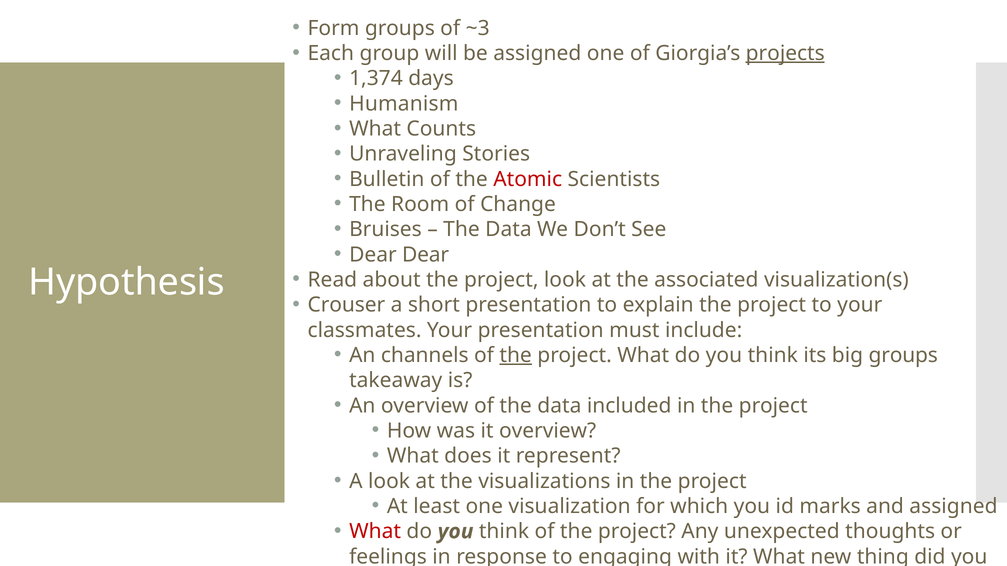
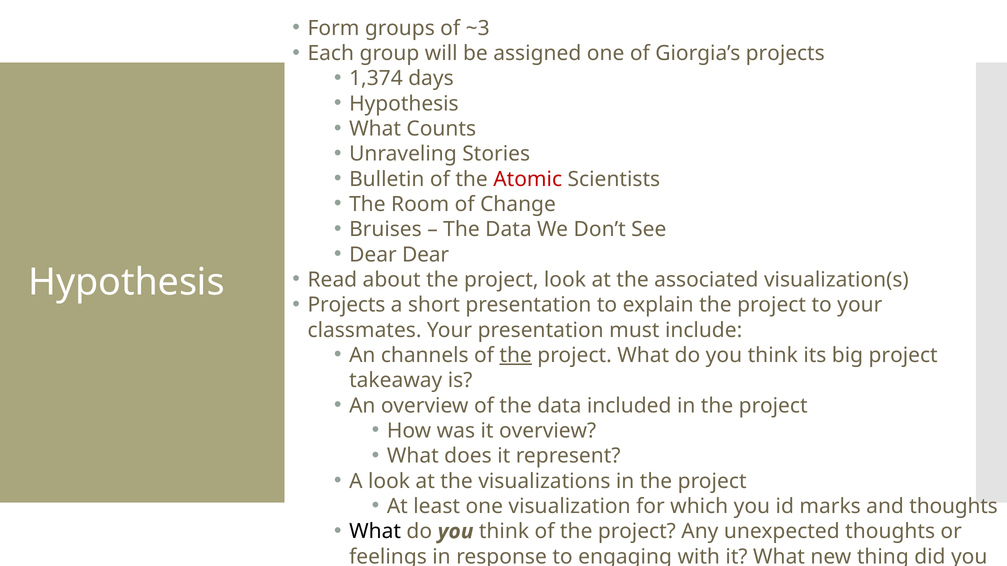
projects underline: present -> none (785, 53)
Humanism: Humanism -> Hypothesis (404, 104)
Crouser: Crouser -> Projects (346, 305)
big groups: groups -> project (903, 356)
and assigned: assigned -> thoughts (954, 507)
What colour: red -> black (375, 532)
